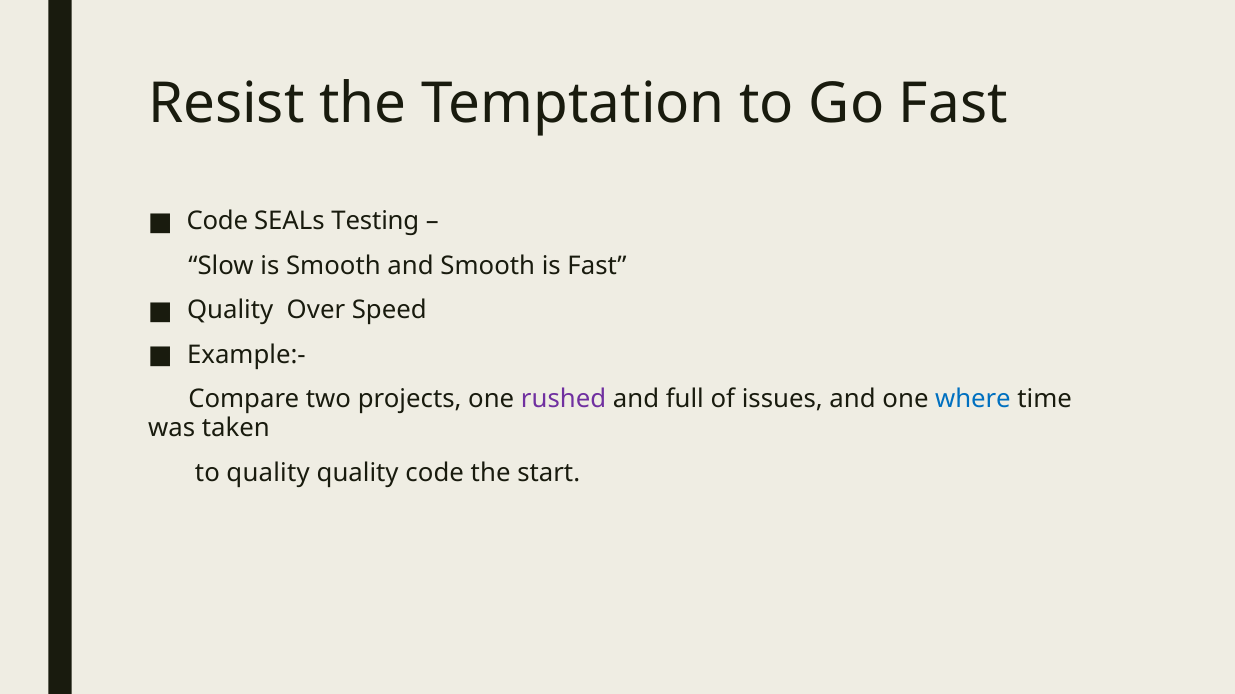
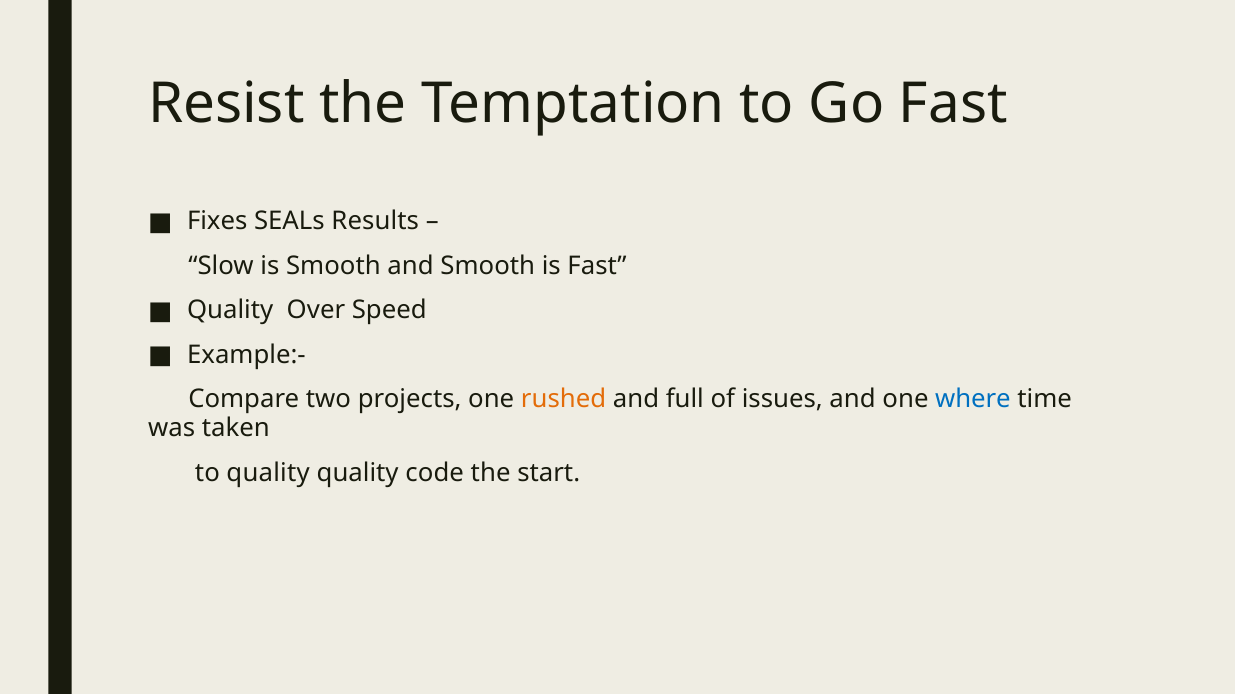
Code: Code -> Fixes (217, 222)
Testing: Testing -> Results (375, 222)
rushed colour: purple -> orange (564, 399)
